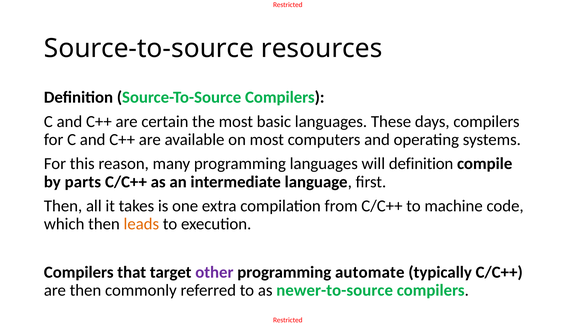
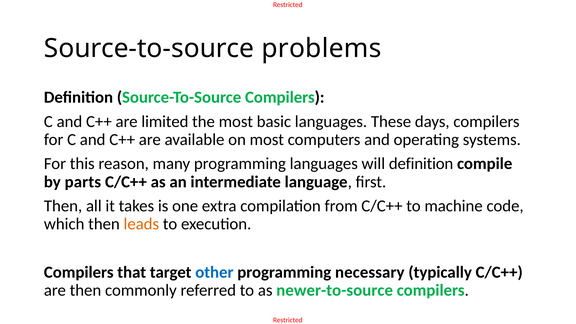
resources: resources -> problems (321, 48)
certain: certain -> limited (165, 121)
other colour: purple -> blue (214, 272)
automate: automate -> necessary (370, 272)
